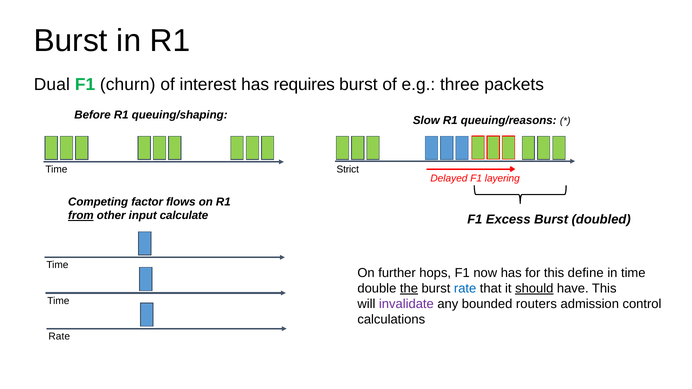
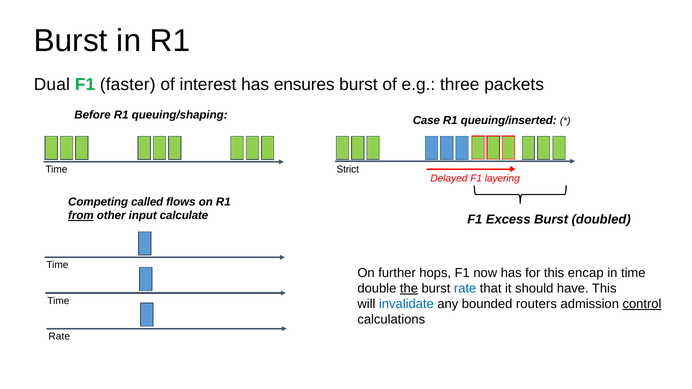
churn: churn -> faster (128, 85)
requires: requires -> ensures (304, 85)
Slow: Slow -> Case (426, 120)
queuing/reasons: queuing/reasons -> queuing/inserted (509, 120)
factor: factor -> called (147, 202)
define: define -> encap (586, 273)
should underline: present -> none (534, 289)
invalidate colour: purple -> blue (406, 304)
control underline: none -> present (642, 304)
